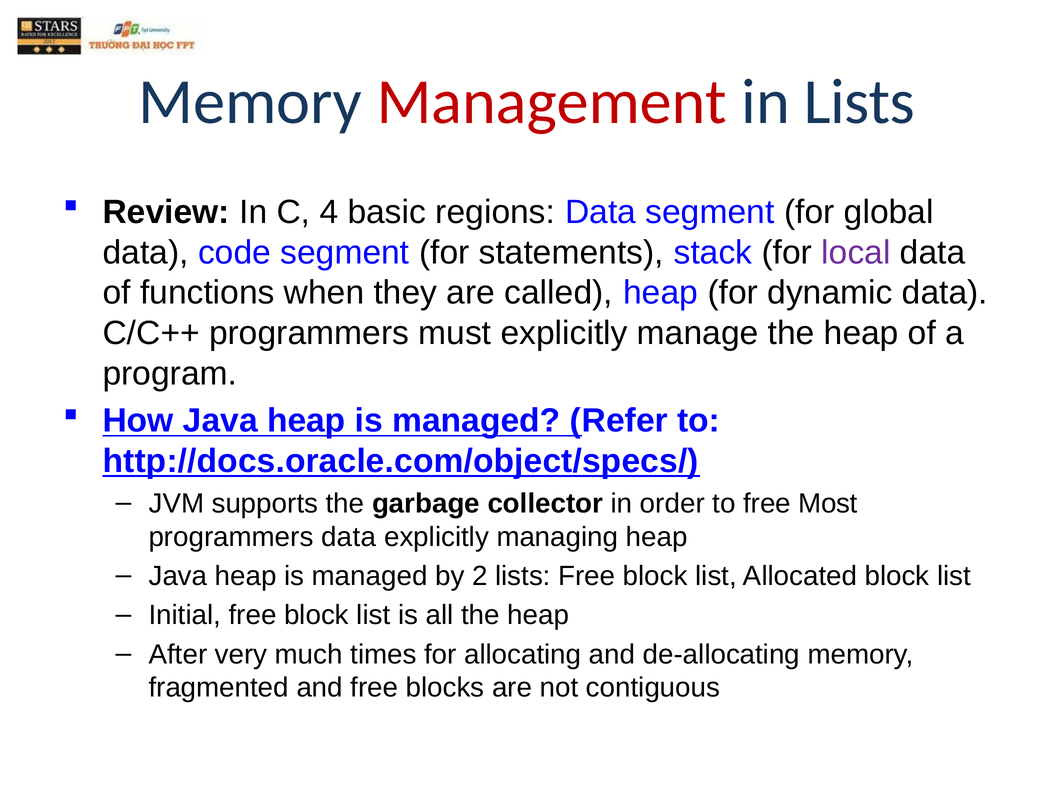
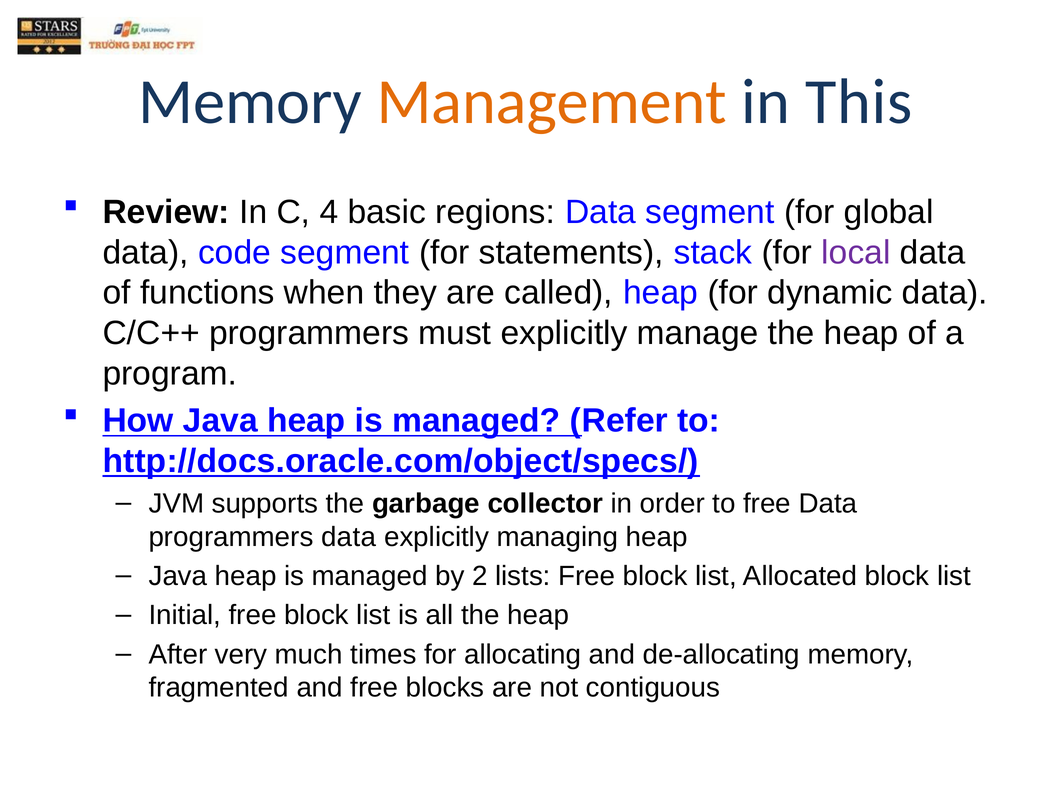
Management colour: red -> orange (552, 102)
in Lists: Lists -> This (859, 102)
free Most: Most -> Data (828, 503)
